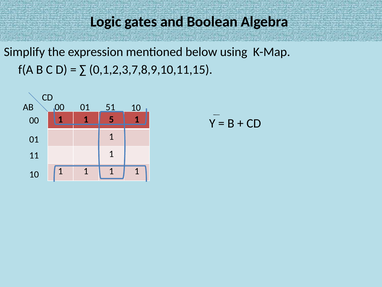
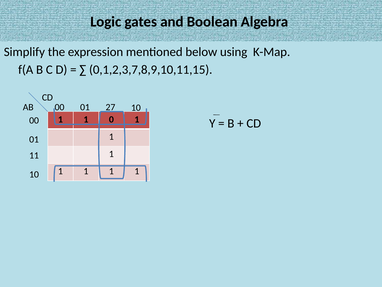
51: 51 -> 27 (110, 107)
5: 5 -> 0 (111, 119)
